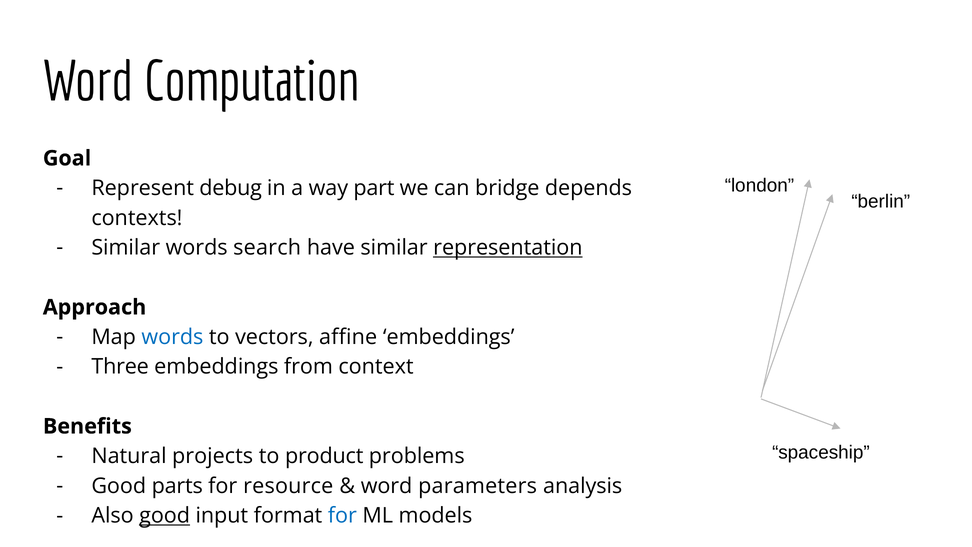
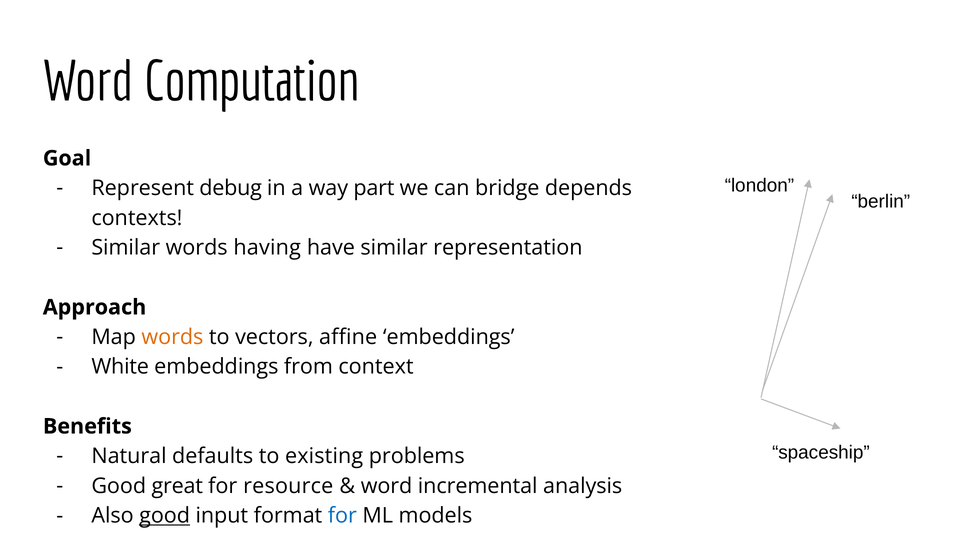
search: search -> having (267, 248)
representation underline: present -> none (508, 248)
words colour: blue -> orange (172, 337)
Three: Three -> White (120, 367)
projects: projects -> defaults (213, 456)
product: product -> existing (324, 456)
parts: parts -> great (177, 486)
parameters: parameters -> incremental (478, 486)
